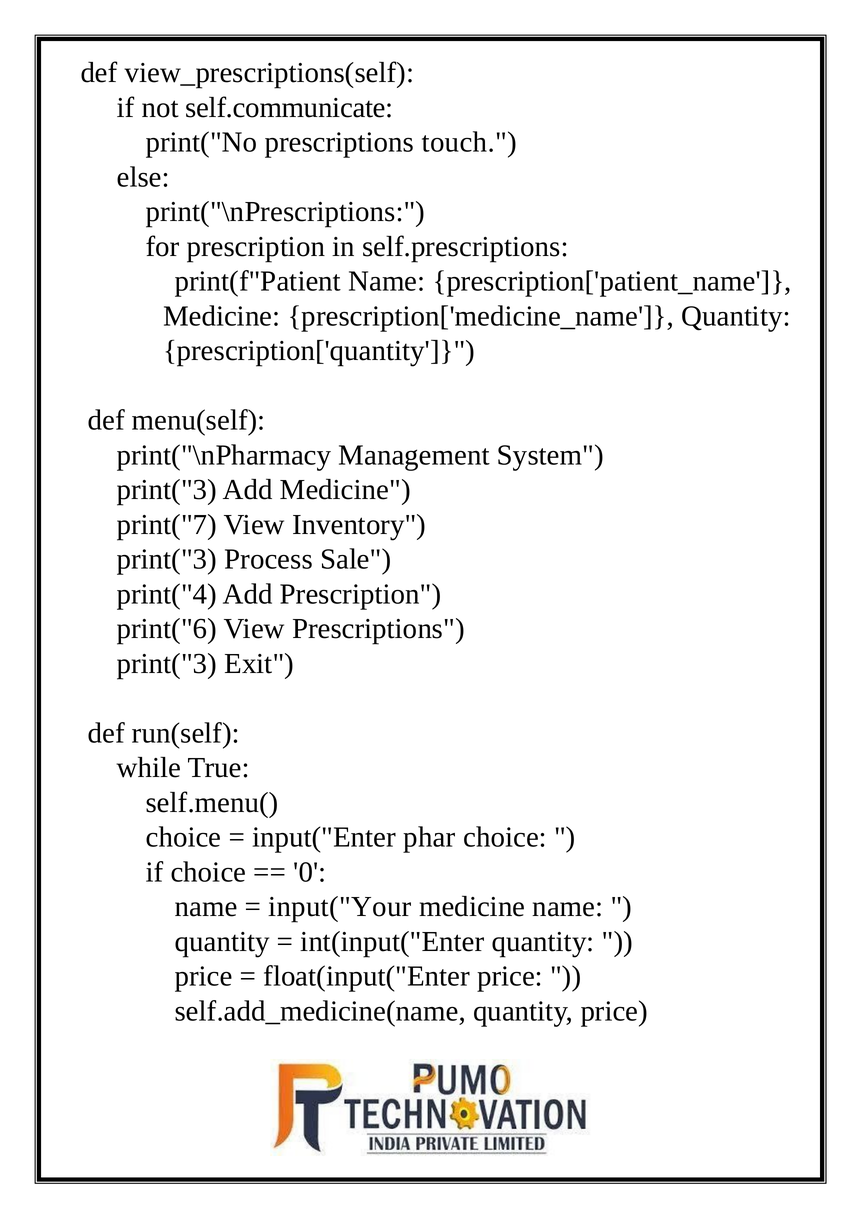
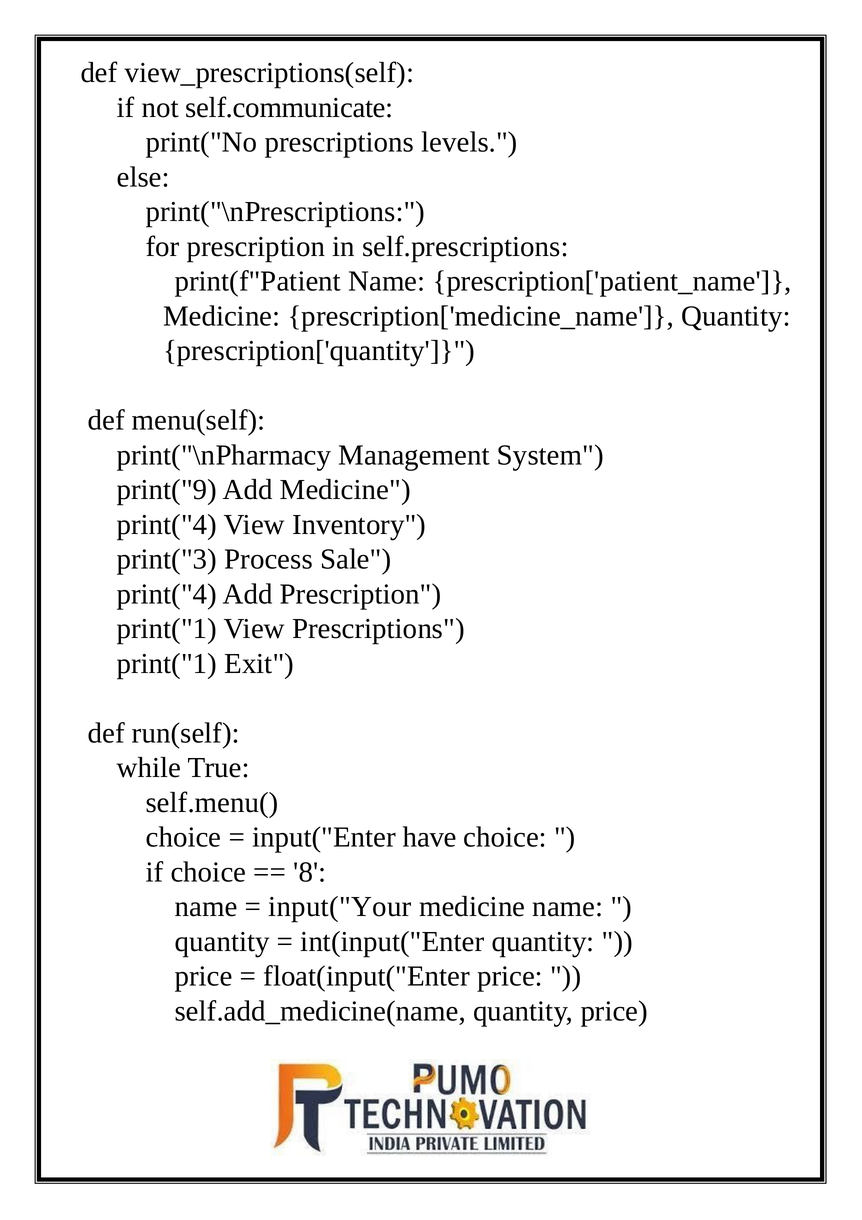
touch: touch -> levels (469, 142)
print("3: print("3 -> print("9 (167, 489)
print("7: print("7 -> print("4 (167, 524)
print("6: print("6 -> print("1 (167, 628)
print("3: print("3 -> print("1 (167, 663)
phar: phar -> have (430, 837)
0: 0 -> 8 (310, 871)
